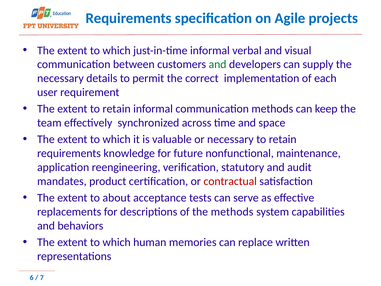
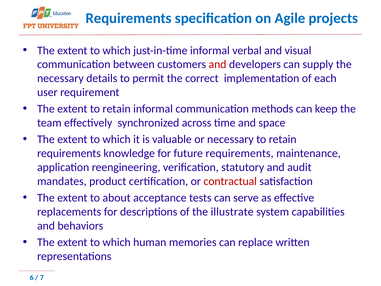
and colour: green -> red (218, 64)
future nonfunctional: nonfunctional -> requirements (240, 153)
the methods: methods -> illustrate (232, 212)
